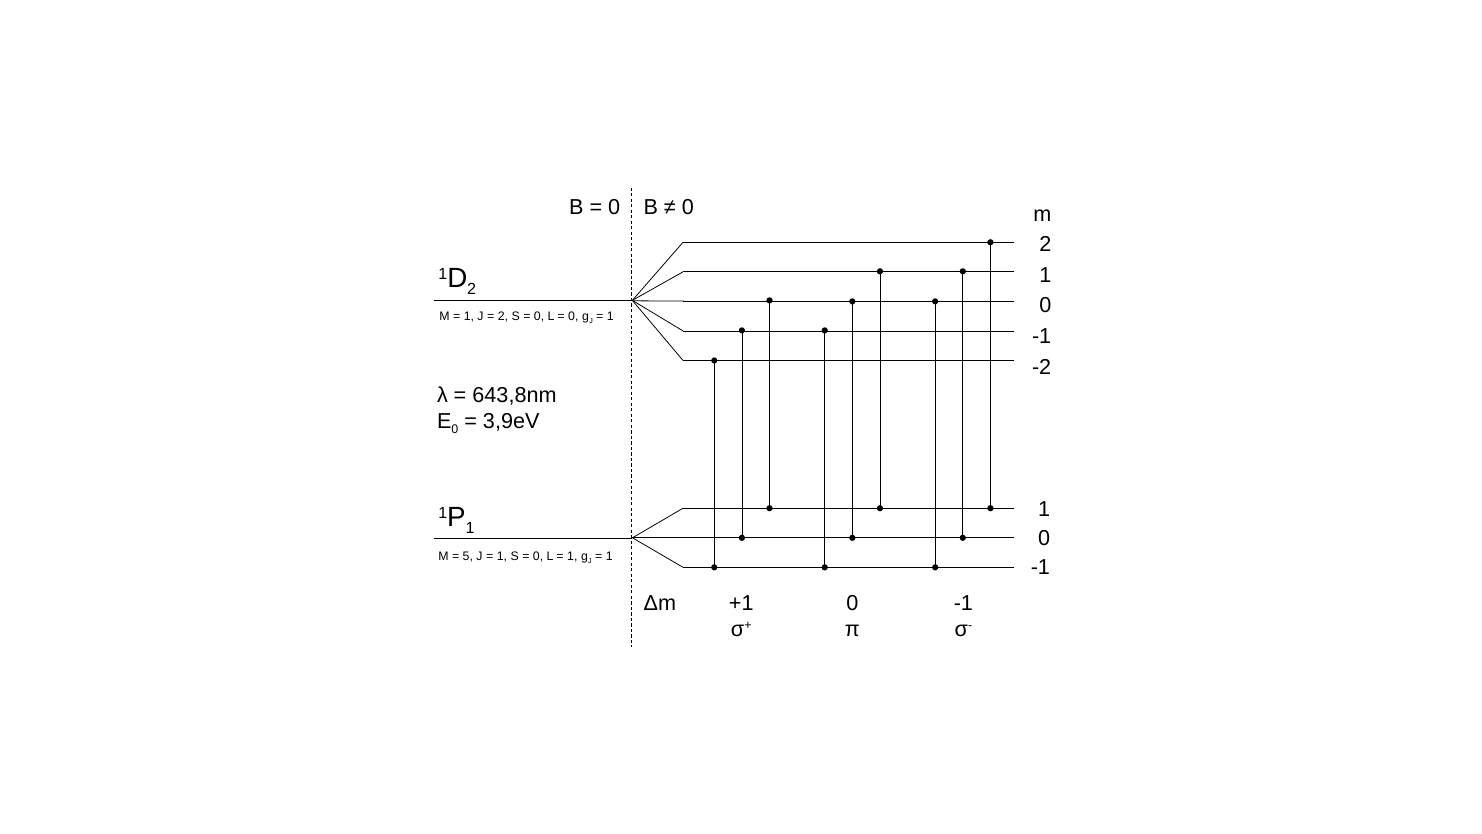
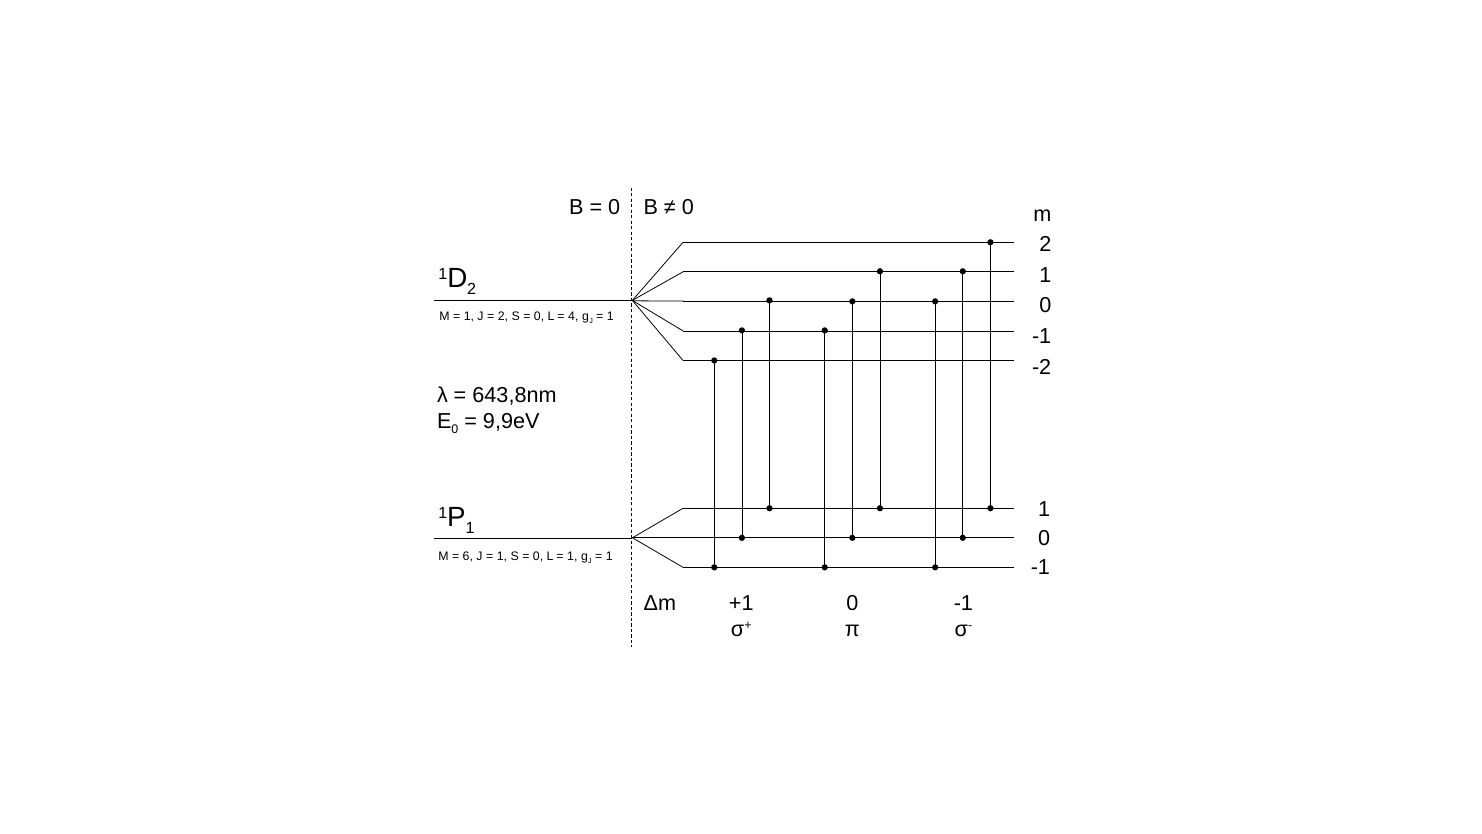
0: 0 -> 4 (573, 317)
3,9eV: 3,9eV -> 9,9eV (511, 421)
5: 5 -> 6 (468, 556)
